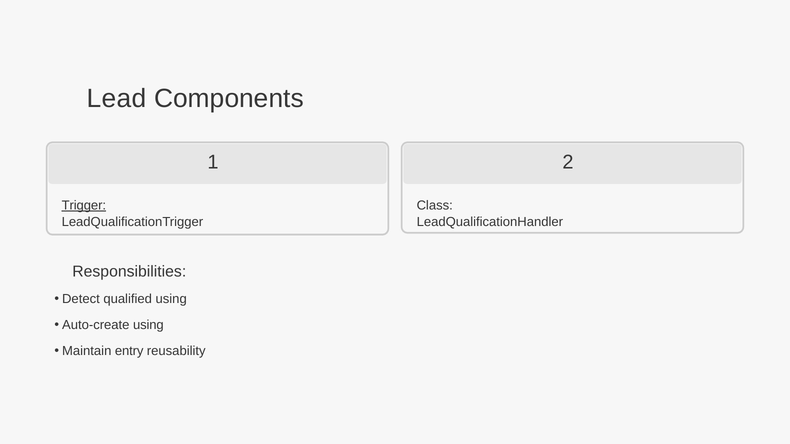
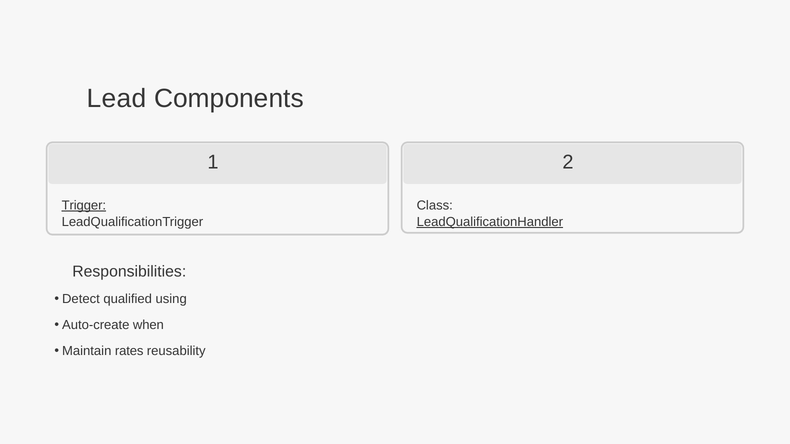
LeadQualificationHandler underline: none -> present (490, 222)
Auto-create using: using -> when (148, 325)
entry: entry -> rates (129, 351)
